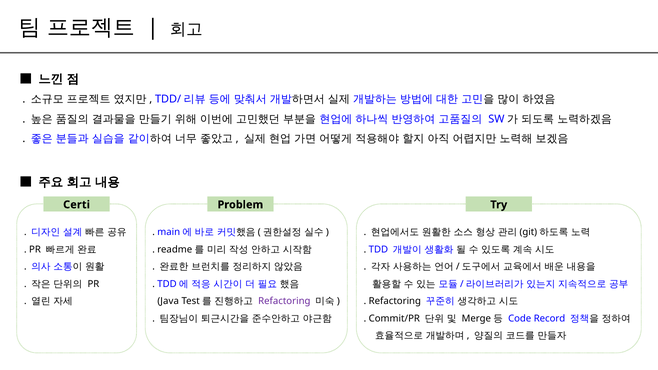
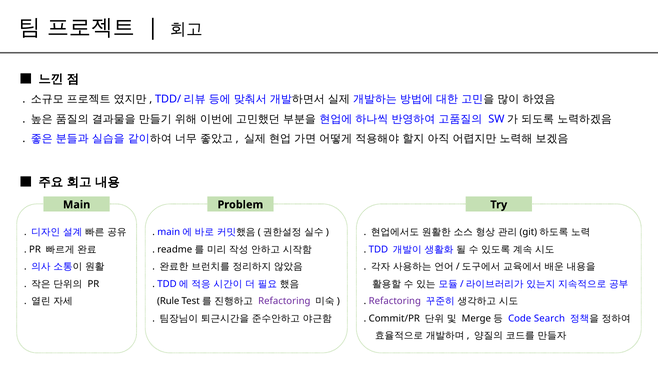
Certi: Certi -> Main (77, 205)
Java: Java -> Rule (168, 301)
Refactoring colour: black -> purple (395, 301)
Record: Record -> Search (549, 319)
